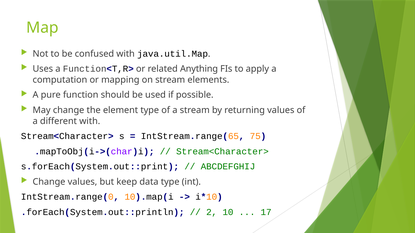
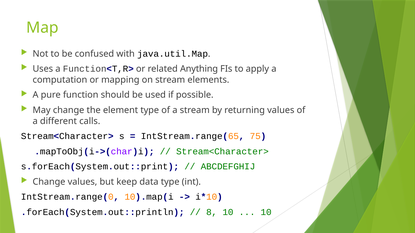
different with: with -> calls (90, 121)
2: 2 -> 8 (212, 213)
17: 17 -> 10 (266, 213)
